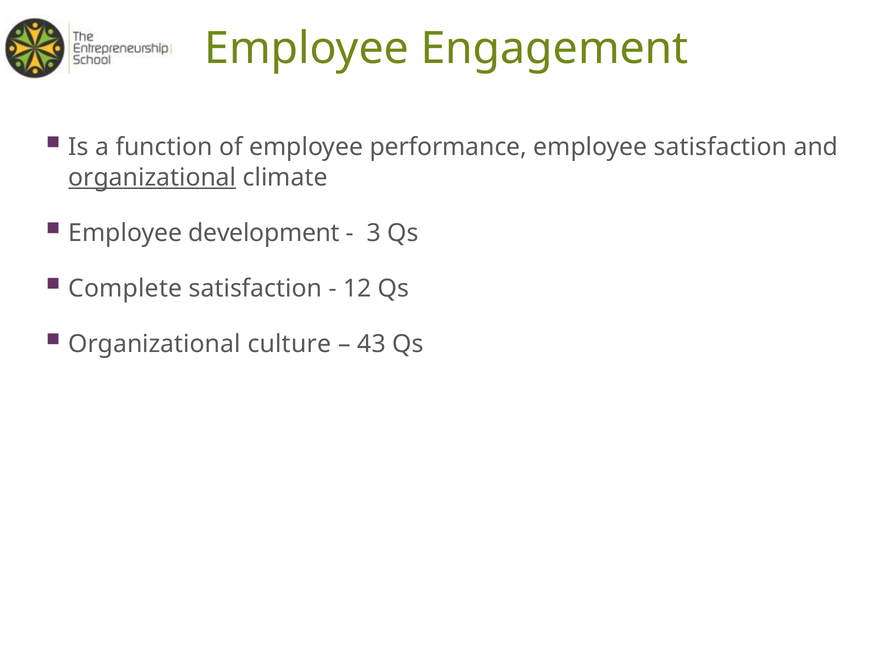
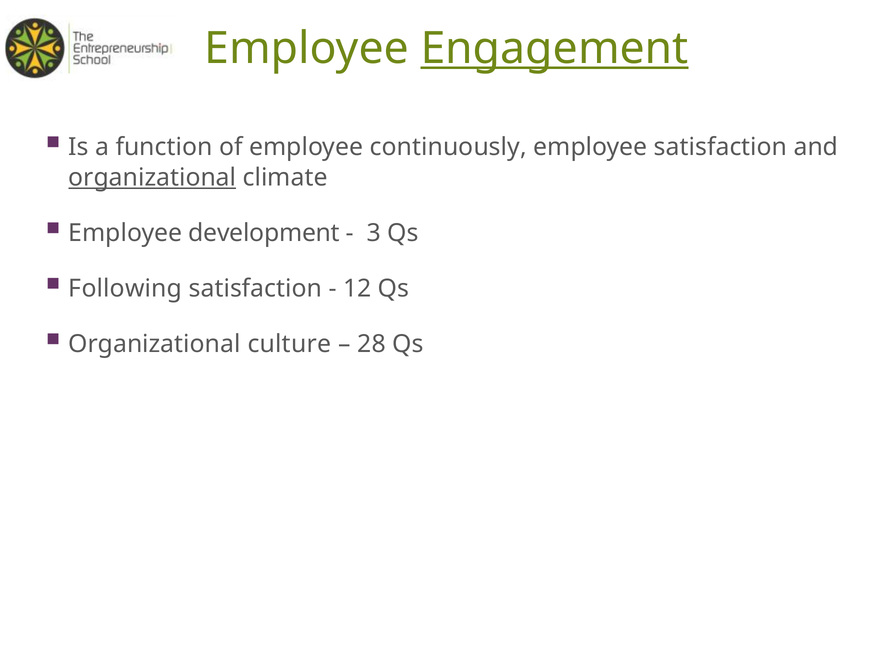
Engagement underline: none -> present (555, 49)
performance: performance -> continuously (448, 147)
Complete: Complete -> Following (125, 288)
43: 43 -> 28 (372, 344)
